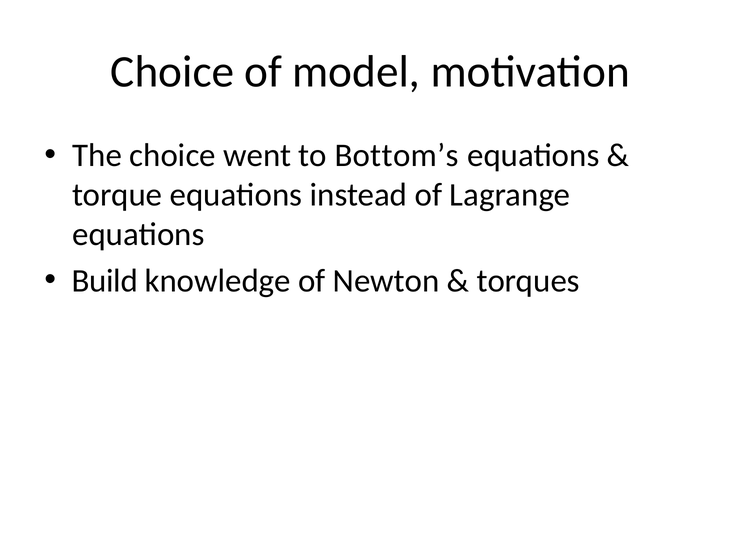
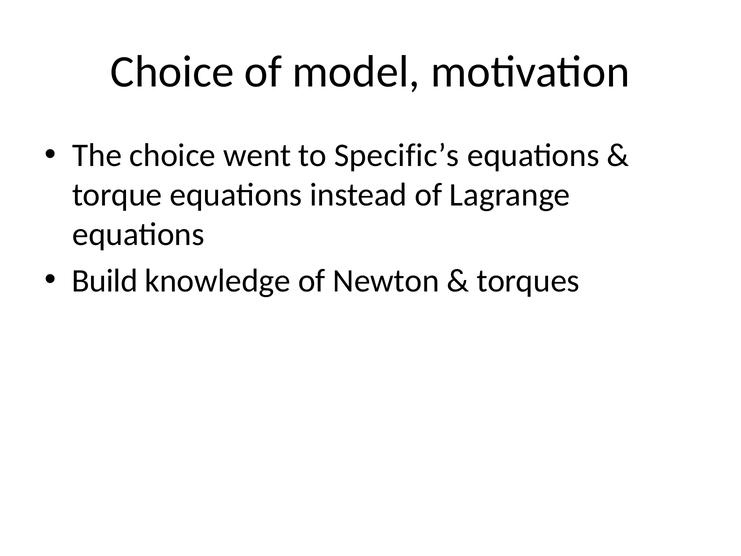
Bottom’s: Bottom’s -> Specific’s (397, 155)
